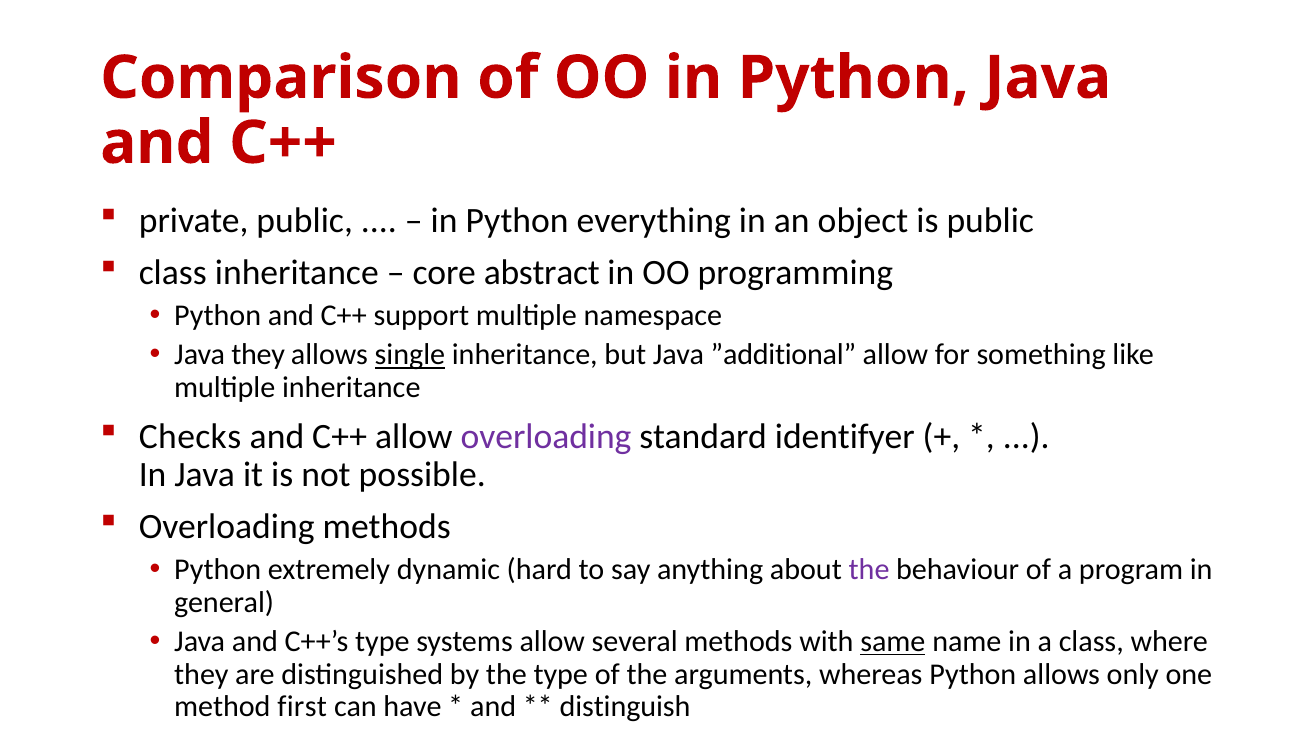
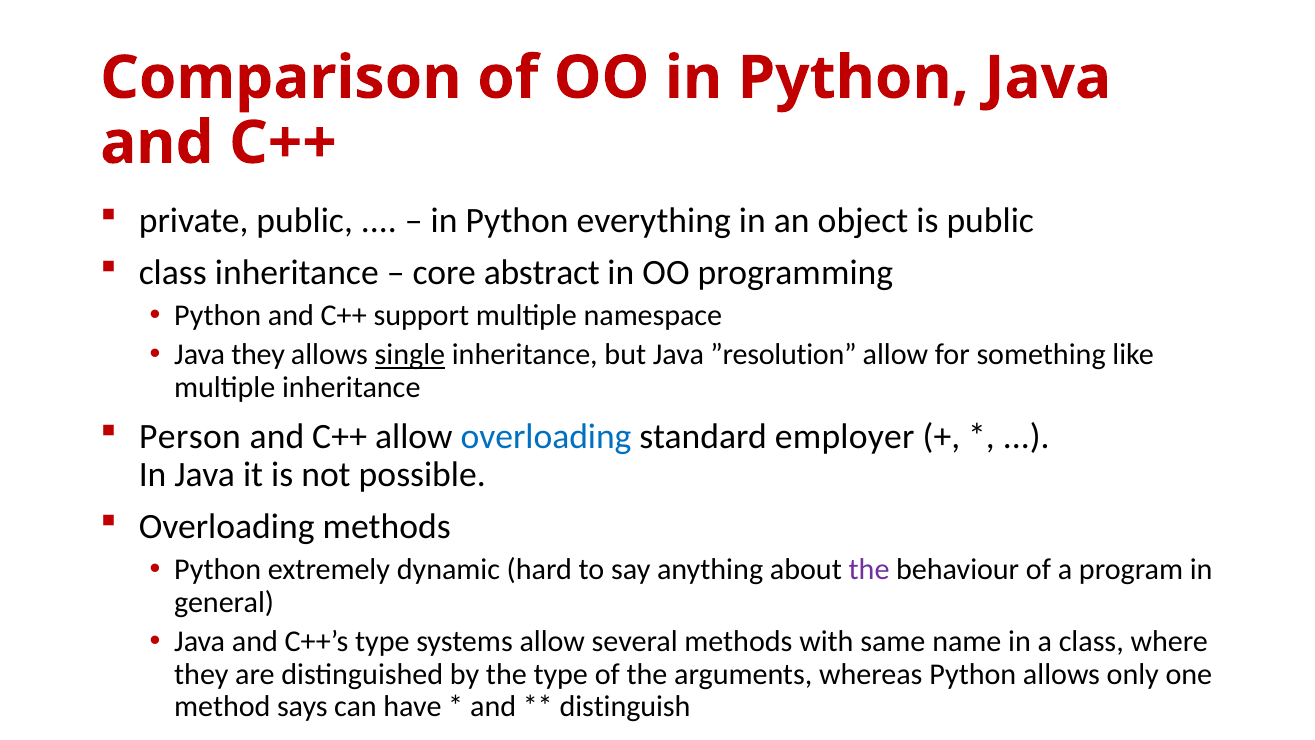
”additional: ”additional -> ”resolution (783, 355)
Checks: Checks -> Person (190, 436)
overloading colour: purple -> blue (546, 436)
identifyer: identifyer -> employer (845, 436)
same underline: present -> none (893, 641)
first: first -> says (302, 706)
